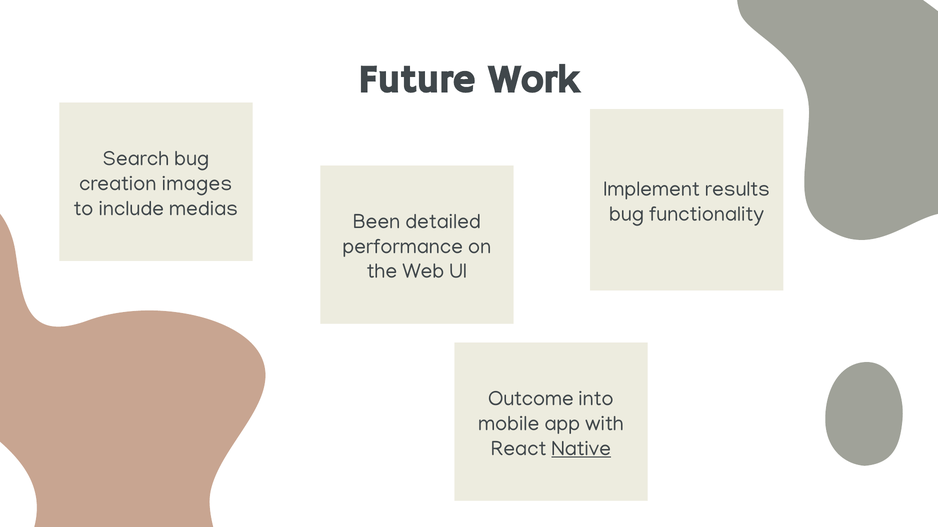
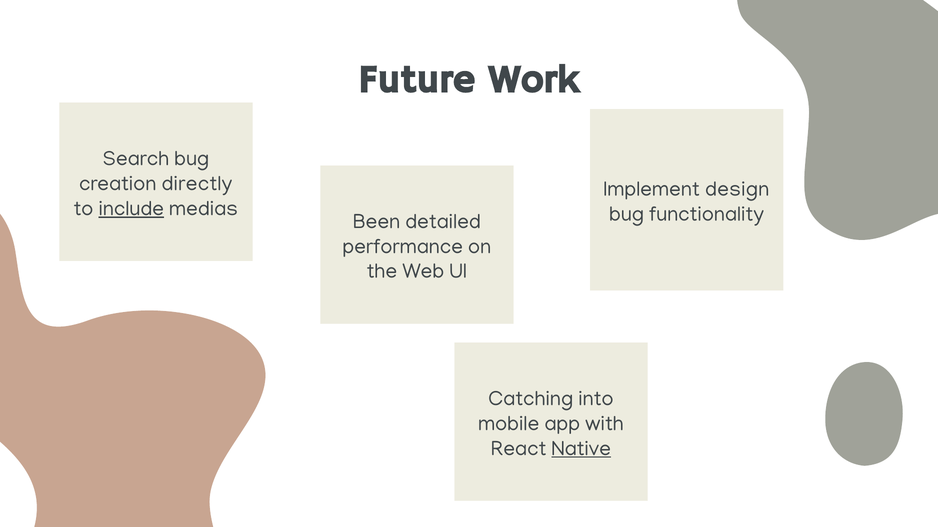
images: images -> directly (197, 183)
results: results -> design (737, 189)
include underline: none -> present (131, 208)
Outcome: Outcome -> Catching (531, 399)
